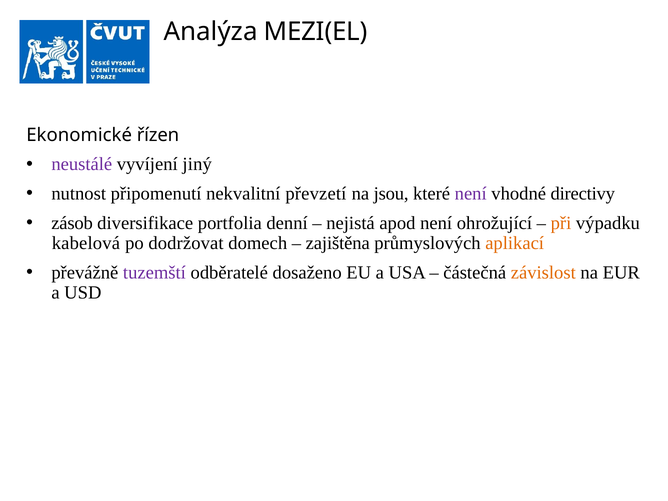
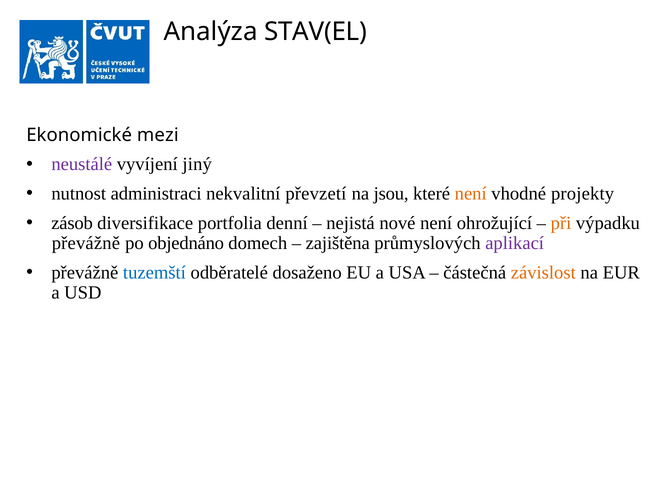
MEZI(EL: MEZI(EL -> STAV(EL (316, 32)
řízen: řízen -> mezi (158, 135)
připomenutí: připomenutí -> administraci (156, 194)
není colour: purple -> orange (471, 194)
directivy: directivy -> projekty (583, 194)
apod: apod -> nové (397, 223)
kabelová: kabelová -> převážně (86, 243)
dodržovat: dodržovat -> objednáno (186, 243)
aplikací colour: orange -> purple (515, 243)
tuzemští colour: purple -> blue (154, 272)
